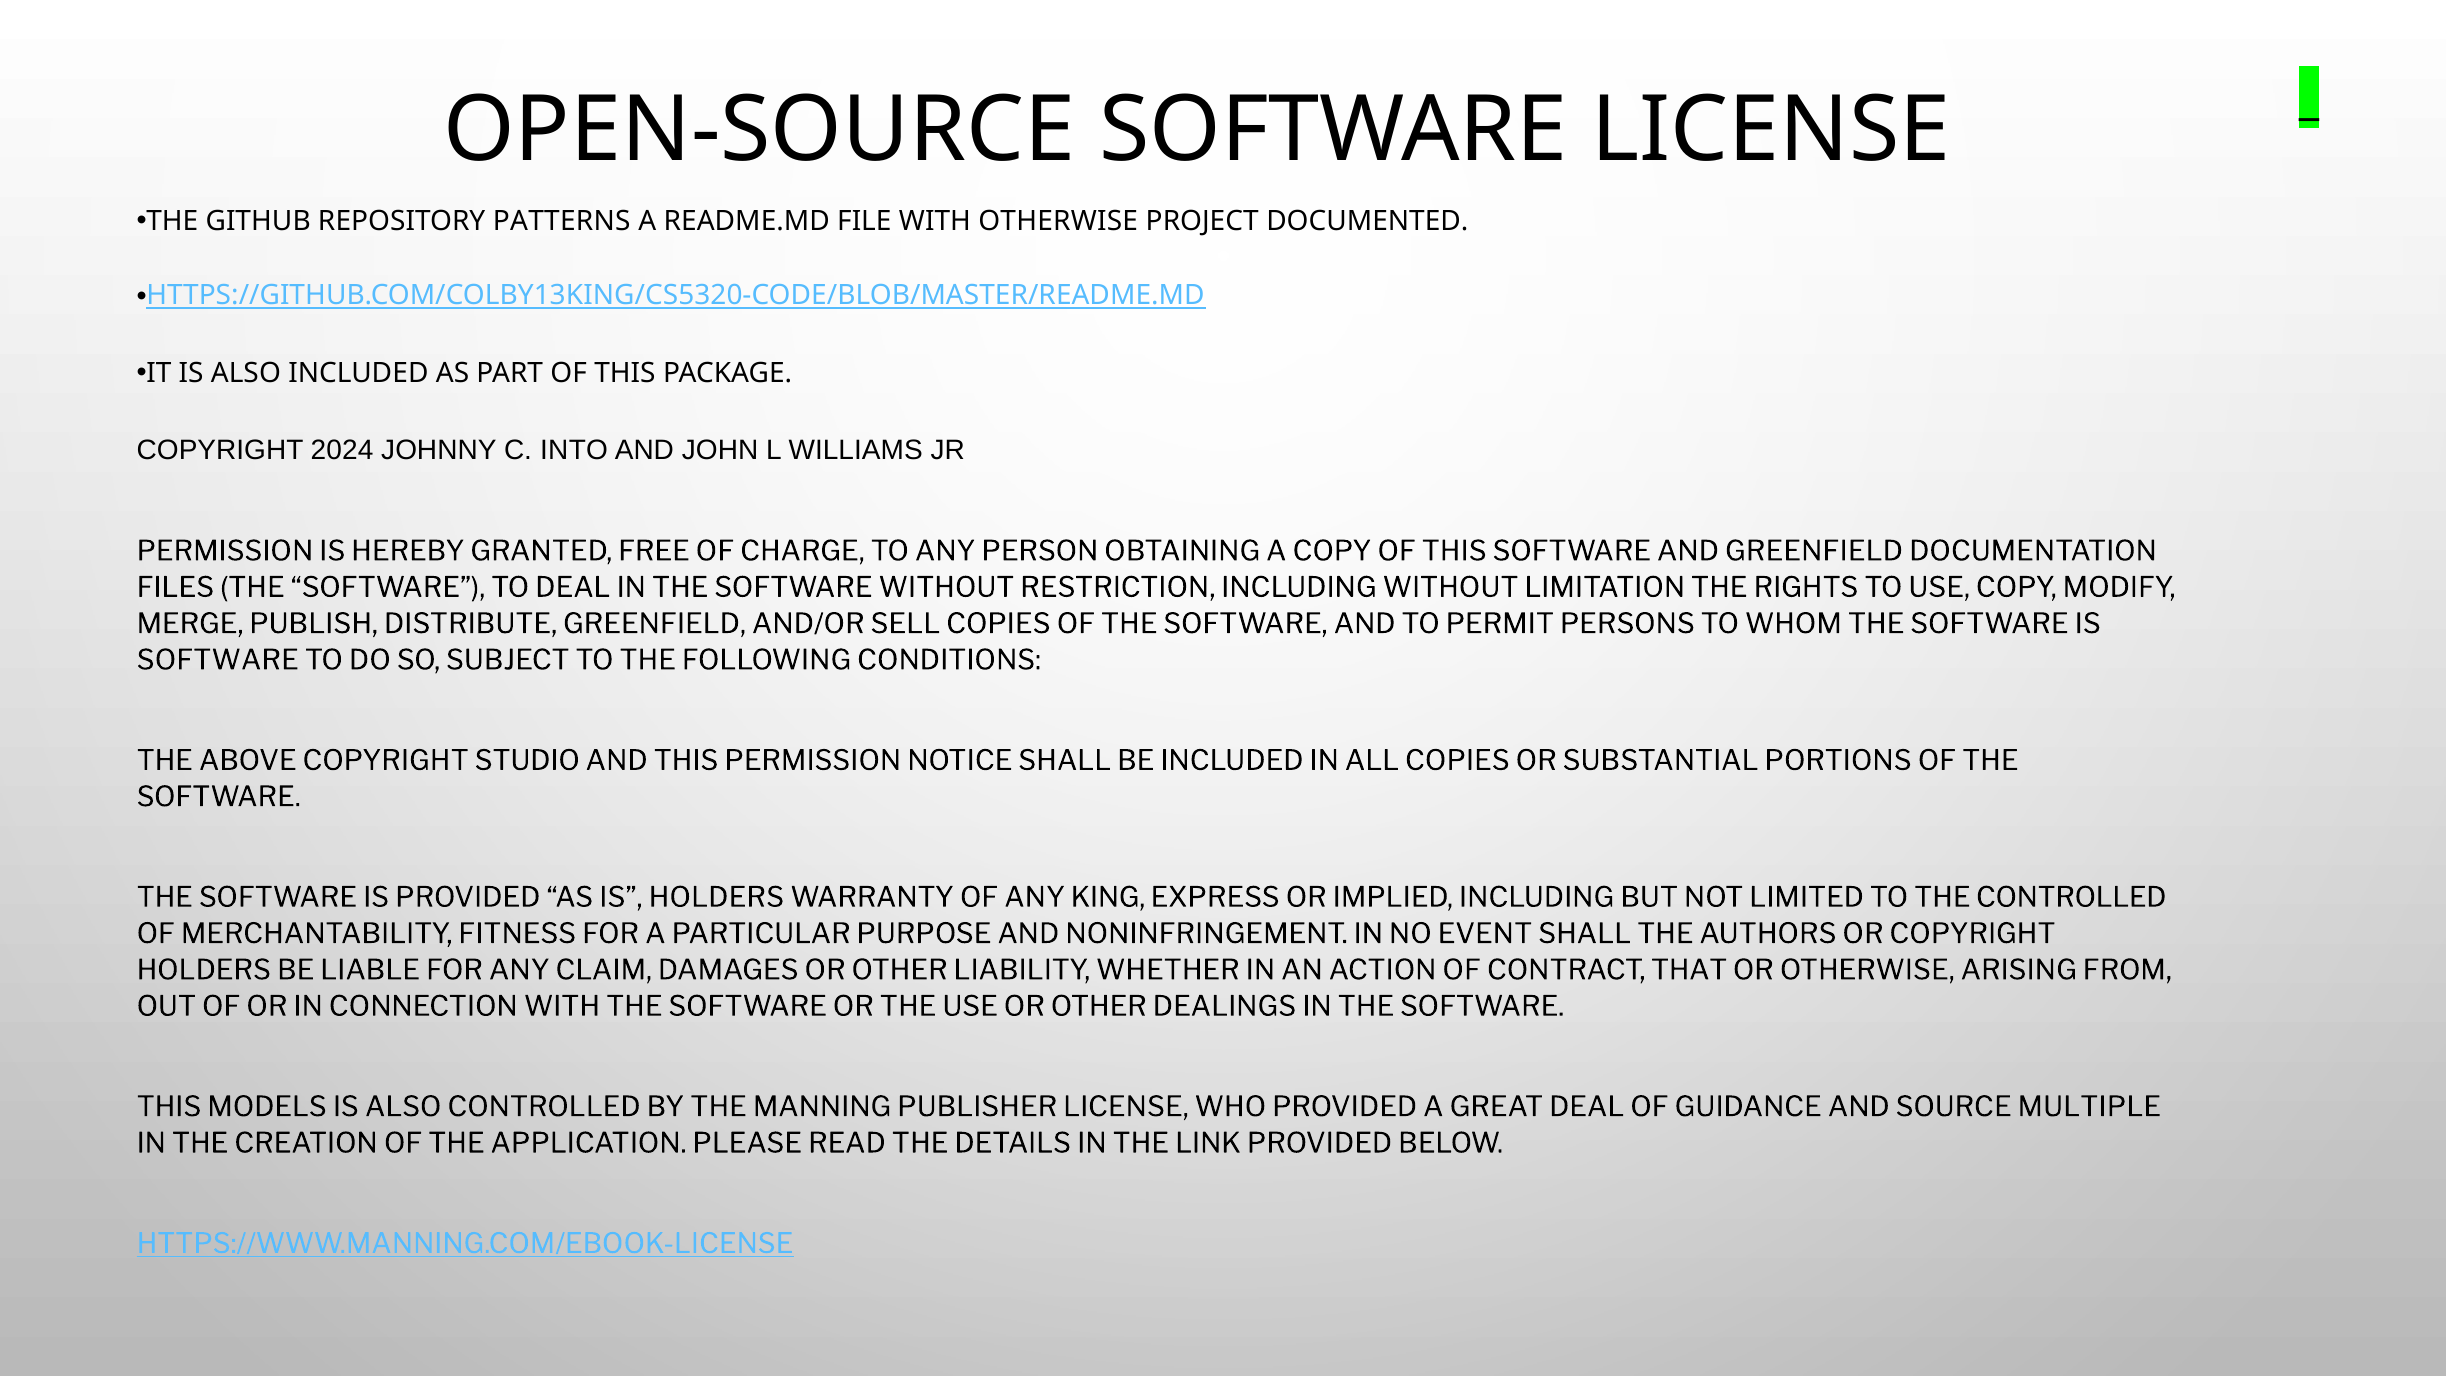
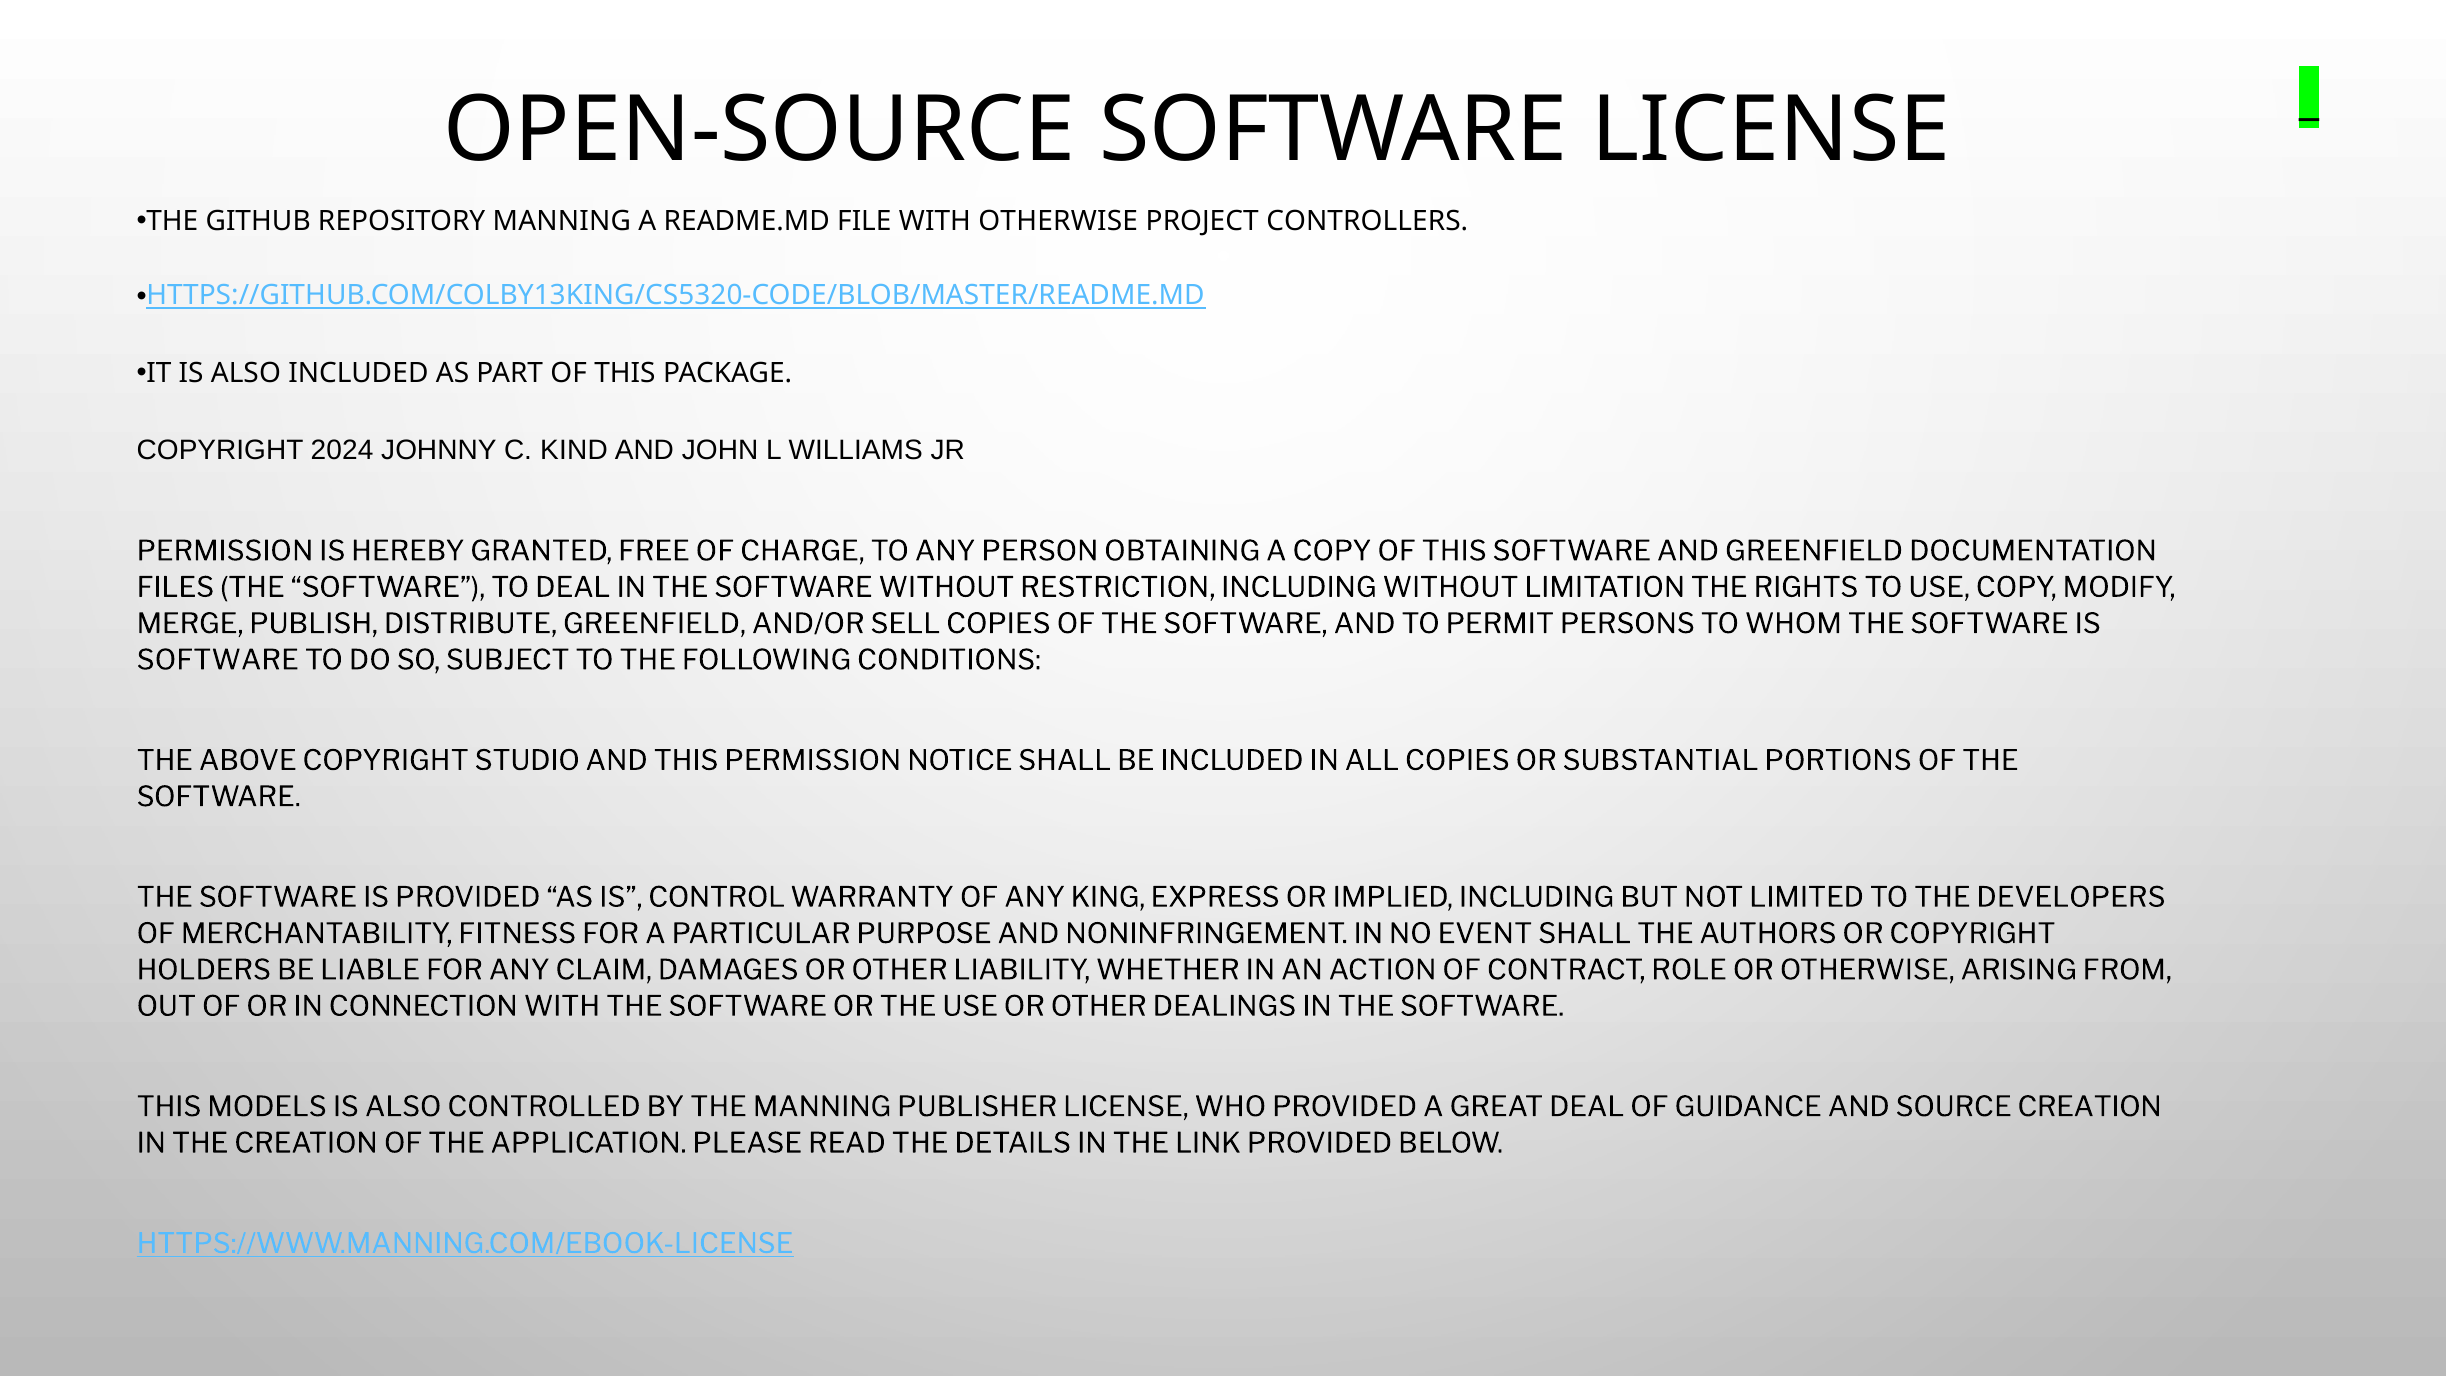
REPOSITORY PATTERNS: PATTERNS -> MANNING (562, 222)
DOCUMENTED: DOCUMENTED -> CONTROLLERS (1367, 222)
INTO: INTO -> KIND (574, 451)
IS HOLDERS: HOLDERS -> CONTROL (717, 897)
THE CONTROLLED: CONTROLLED -> DEVELOPERS (2071, 897)
THAT: THAT -> ROLE (1689, 970)
SOURCE MULTIPLE: MULTIPLE -> CREATION (2090, 1107)
